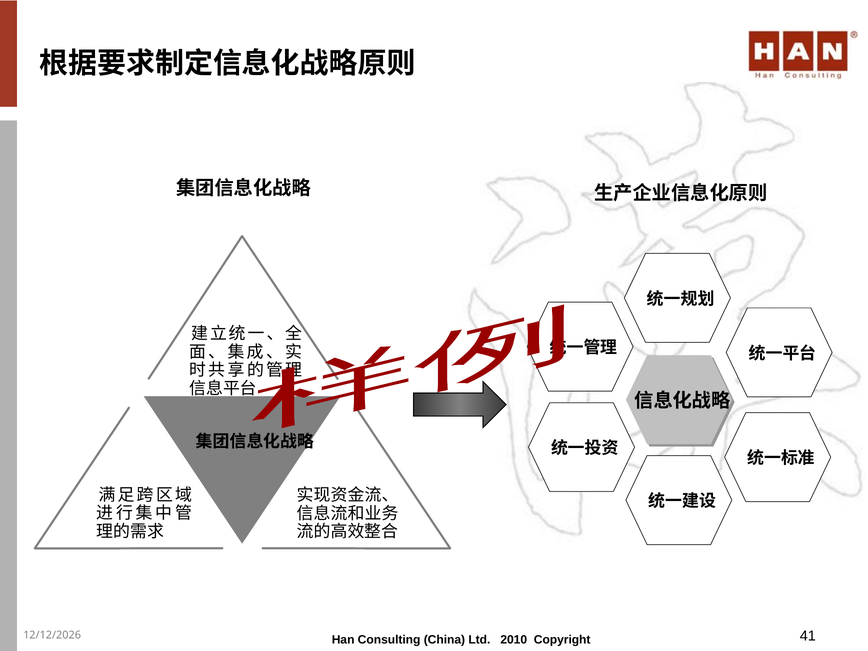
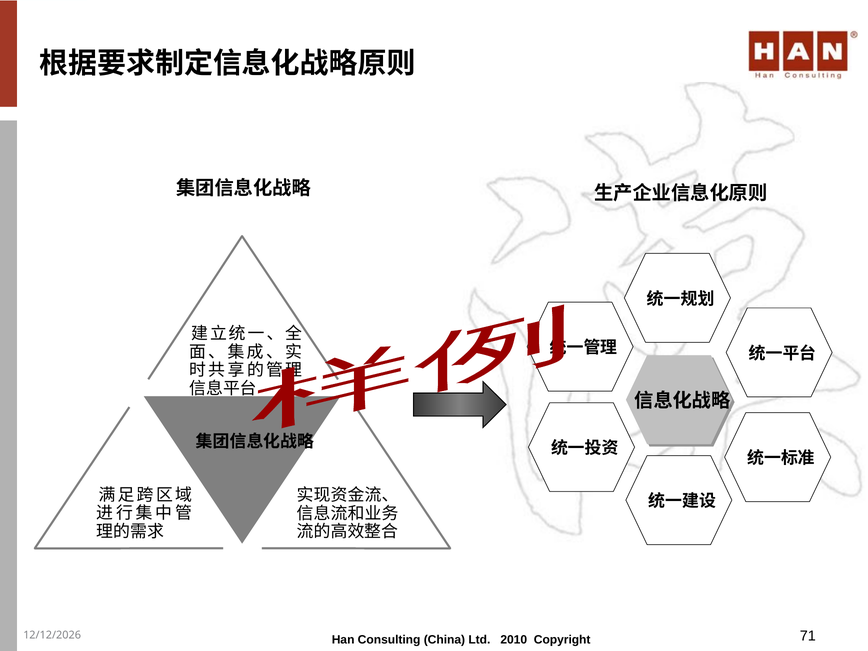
41: 41 -> 71 (808, 636)
